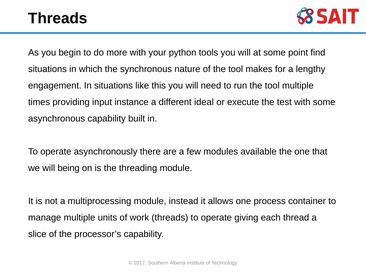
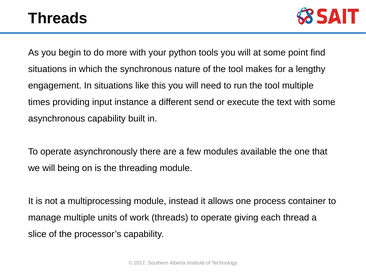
ideal: ideal -> send (204, 102)
test: test -> text (284, 102)
